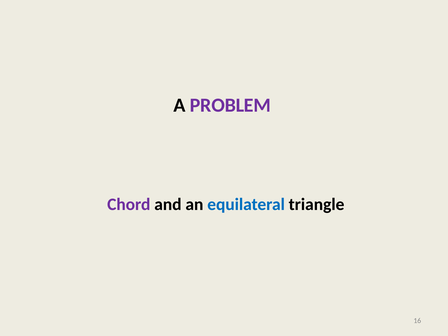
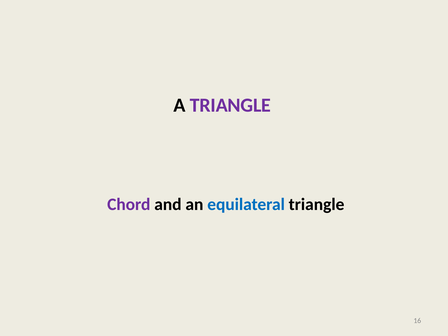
A PROBLEM: PROBLEM -> TRIANGLE (230, 105)
